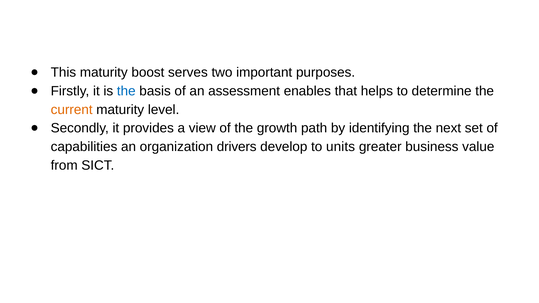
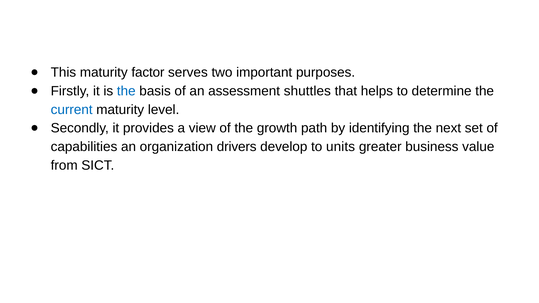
boost: boost -> factor (148, 72)
enables: enables -> shuttles (307, 91)
current colour: orange -> blue (72, 110)
